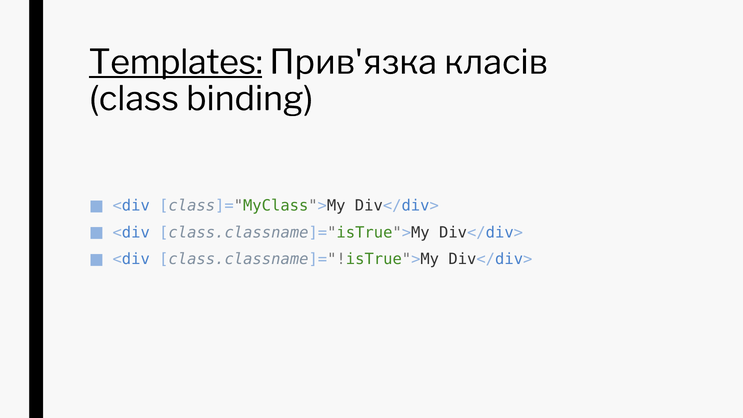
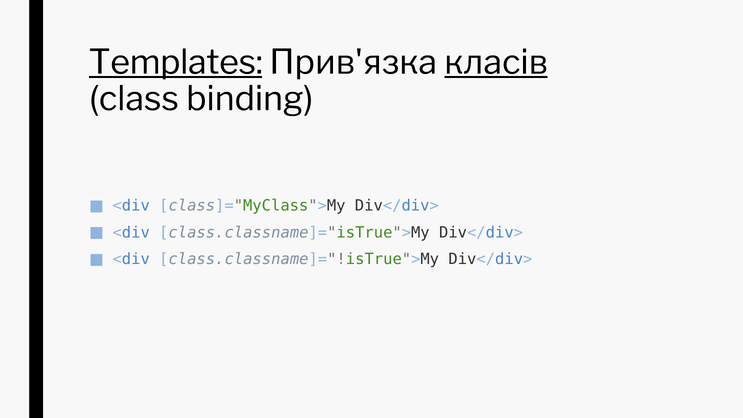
класів underline: none -> present (496, 62)
